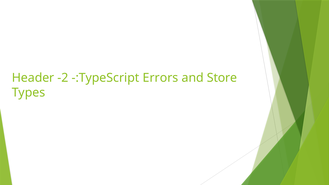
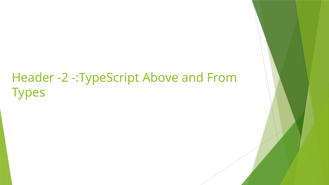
Errors: Errors -> Above (161, 78)
Store: Store -> From (222, 78)
